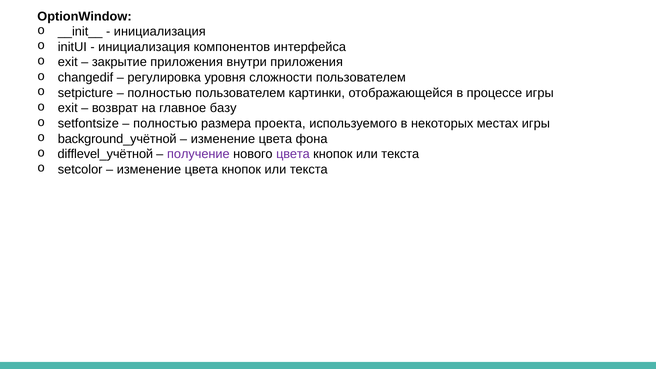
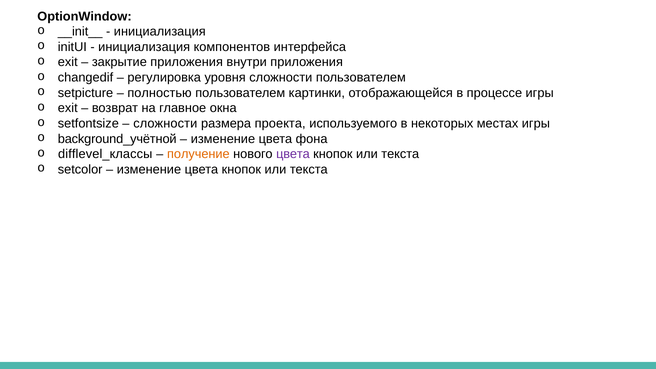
базу: базу -> окна (223, 108)
полностью: полностью -> сложности (165, 124)
difflevel_учётной: difflevel_учётной -> difflevel_классы (105, 154)
получение colour: purple -> orange (198, 154)
